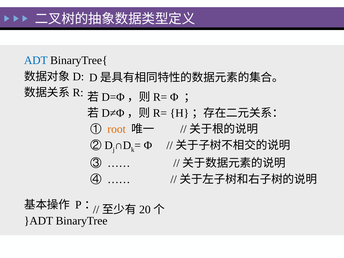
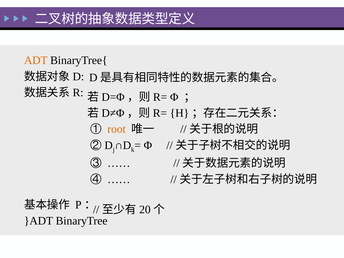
ADT colour: blue -> orange (36, 60)
